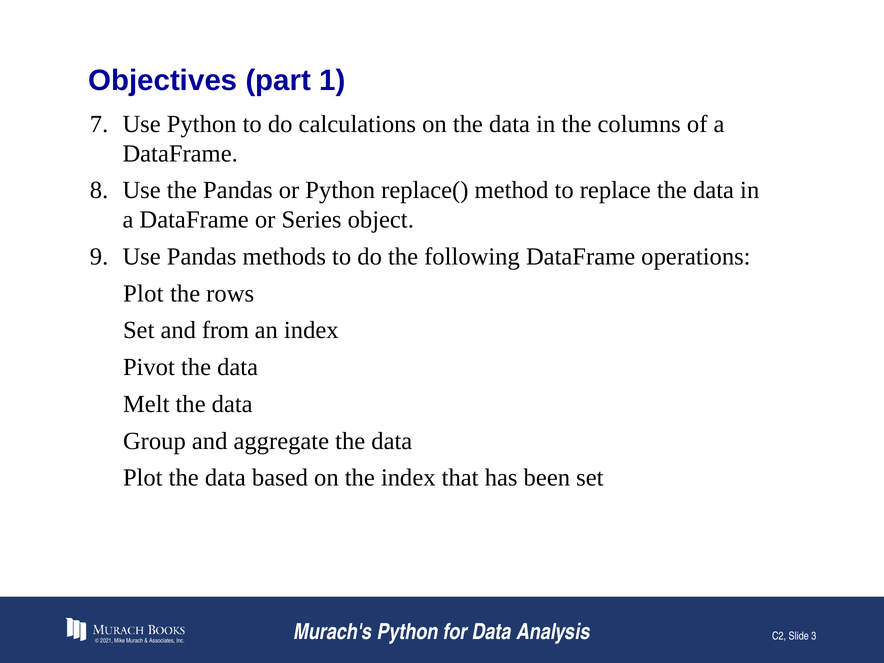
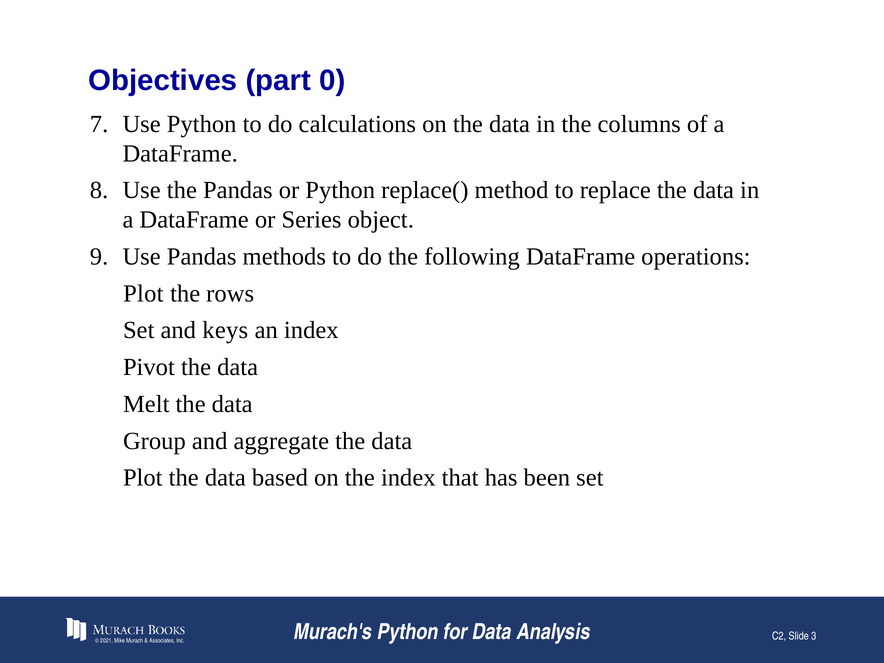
1: 1 -> 0 (332, 80)
from: from -> keys (225, 330)
